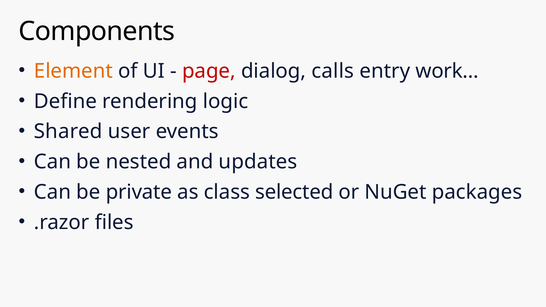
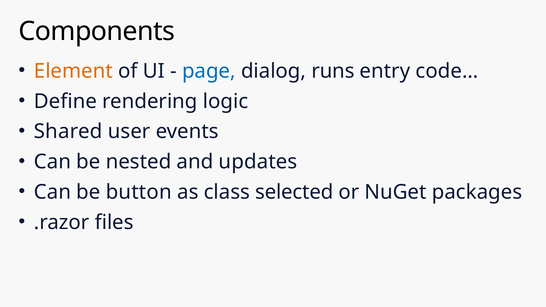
page colour: red -> blue (209, 71)
calls: calls -> runs (333, 71)
work…: work… -> code… (447, 71)
private: private -> button (139, 192)
